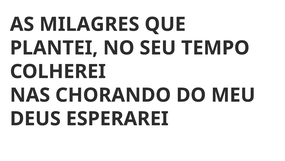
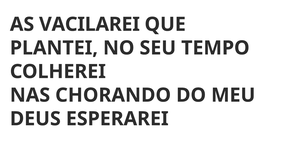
MILAGRES: MILAGRES -> VACILAREI (89, 24)
